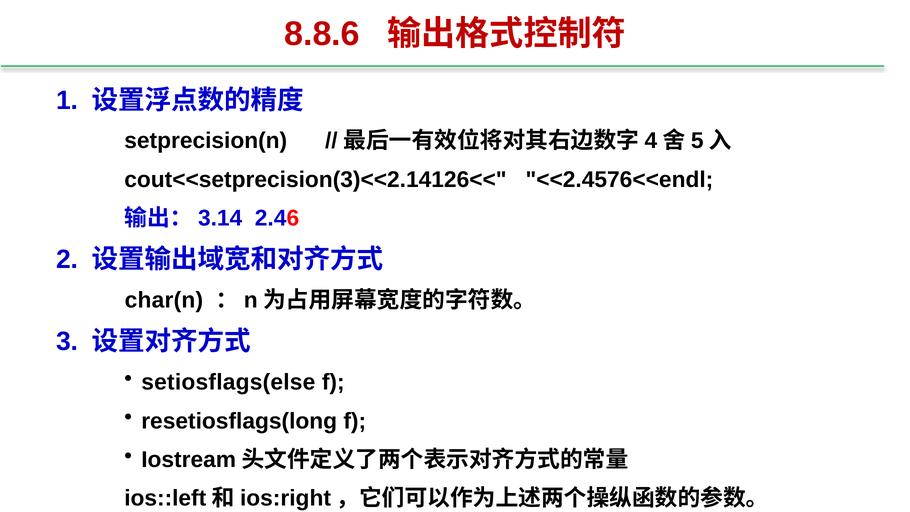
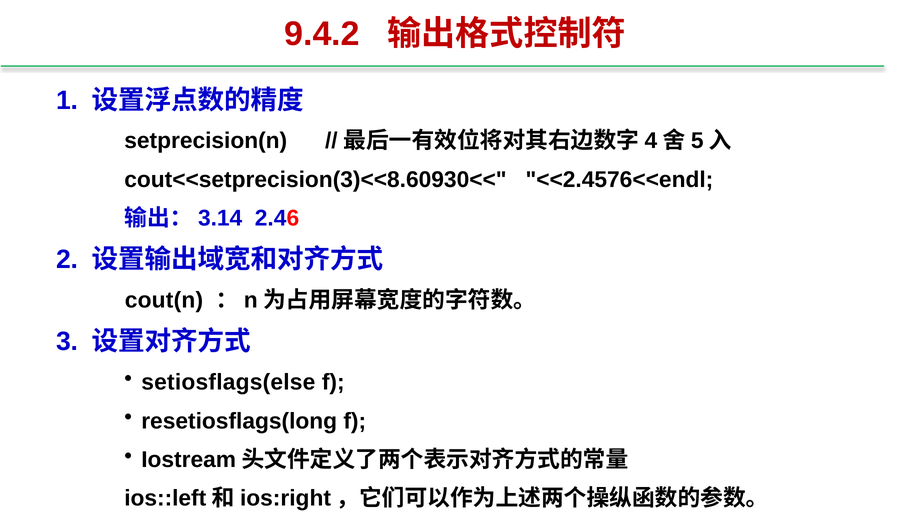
8.8.6: 8.8.6 -> 9.4.2 (322, 34)
cout<<setprecision(3)<<2.14126<<: cout<<setprecision(3)<<2.14126<< -> cout<<setprecision(3)<<8.60930<< (315, 180)
char(n: char(n -> cout(n (164, 300)
